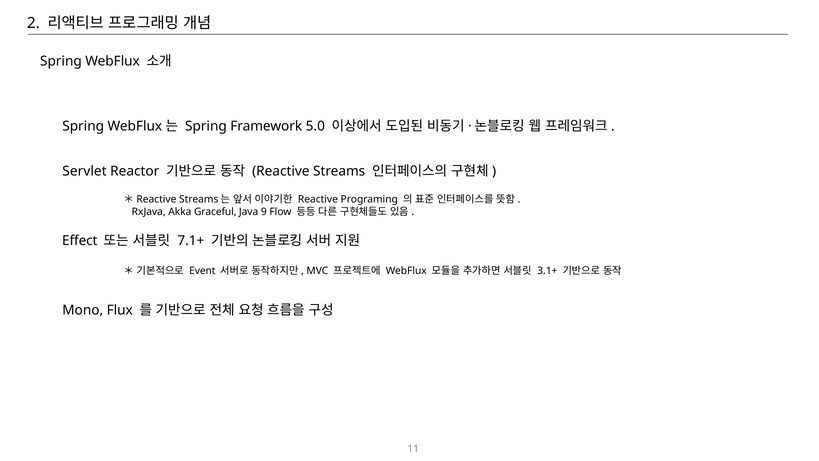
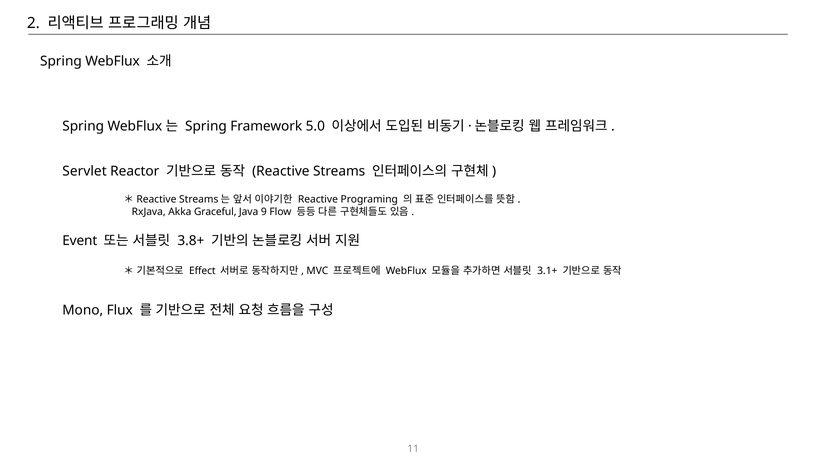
Effect: Effect -> Event (80, 241)
7.1+: 7.1+ -> 3.8+ (191, 241)
Event: Event -> Effect (202, 271)
